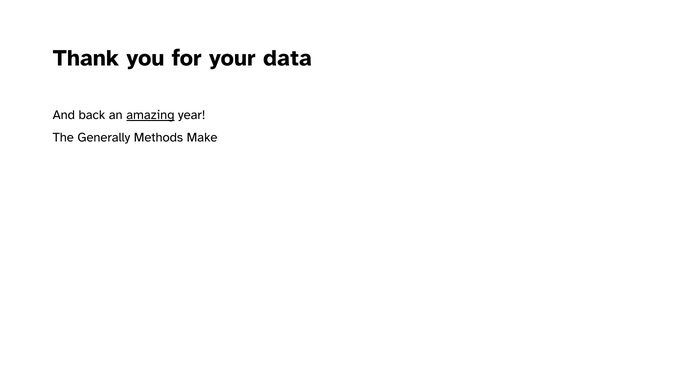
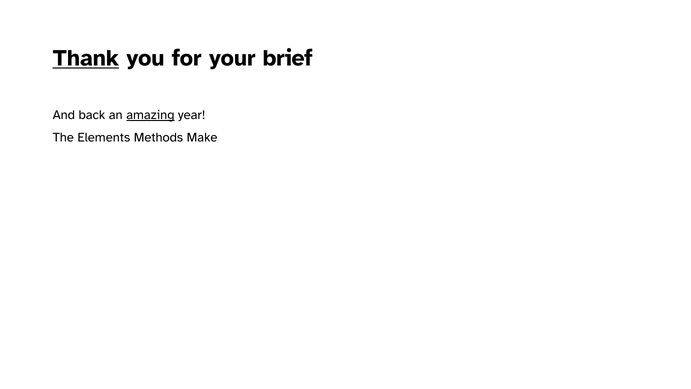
Thank underline: none -> present (86, 58)
data: data -> brief (288, 58)
Generally: Generally -> Elements (104, 137)
